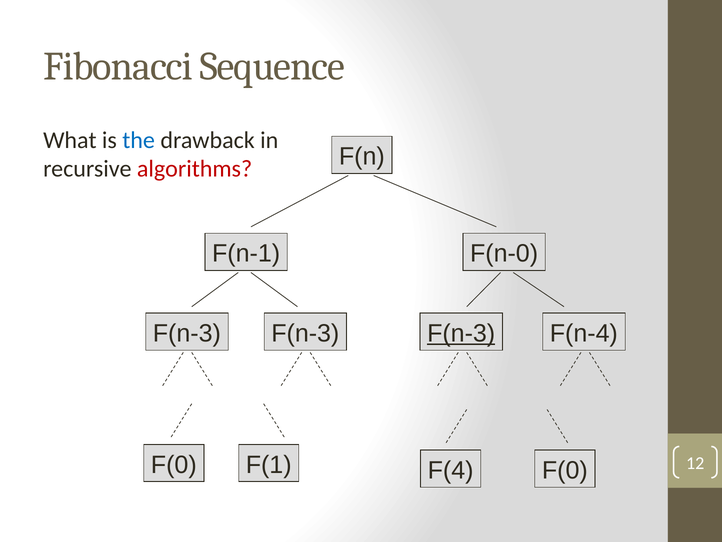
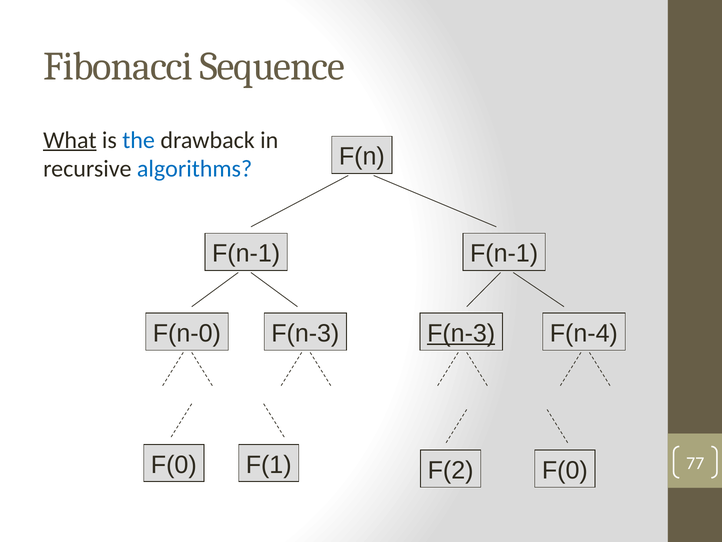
What underline: none -> present (70, 140)
algorithms colour: red -> blue (195, 169)
F(n-1 F(n-0: F(n-0 -> F(n-1 (504, 253)
F(n-3: F(n-3 -> F(n-0 (187, 333)
F(4: F(4 -> F(2 (451, 470)
12: 12 -> 77 (695, 463)
